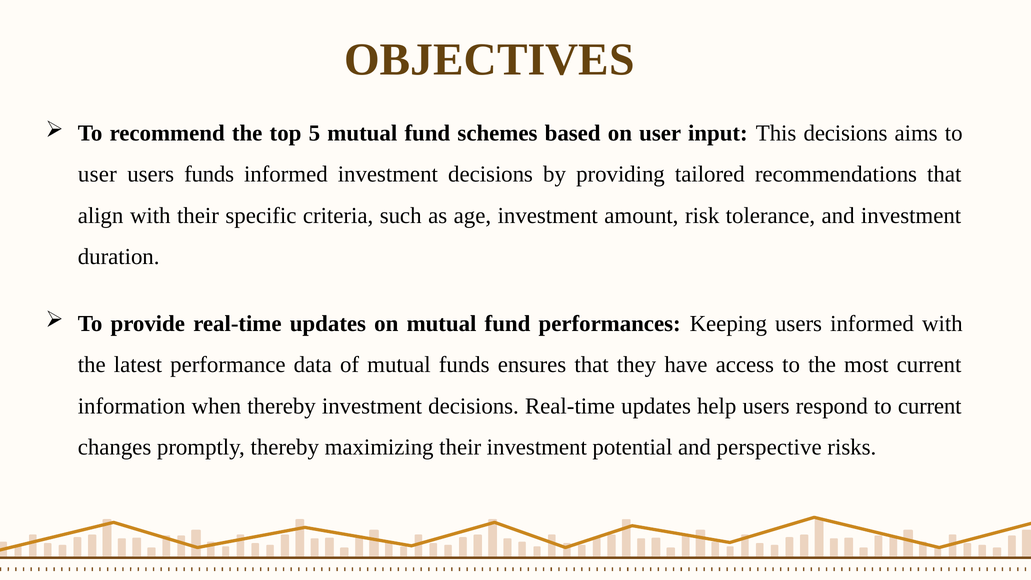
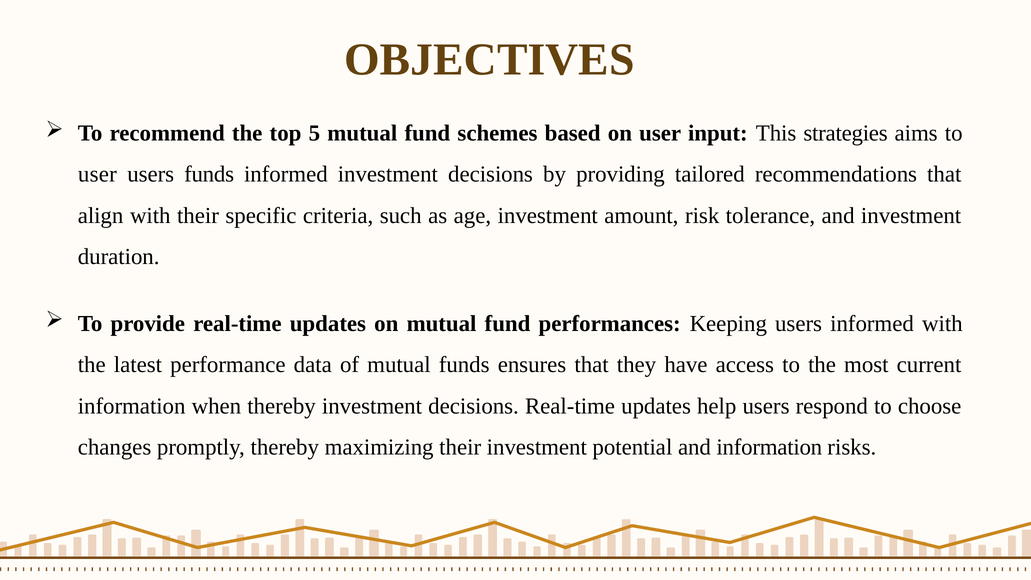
This decisions: decisions -> strategies (846, 133)
to current: current -> choose (930, 406)
and perspective: perspective -> information (769, 447)
